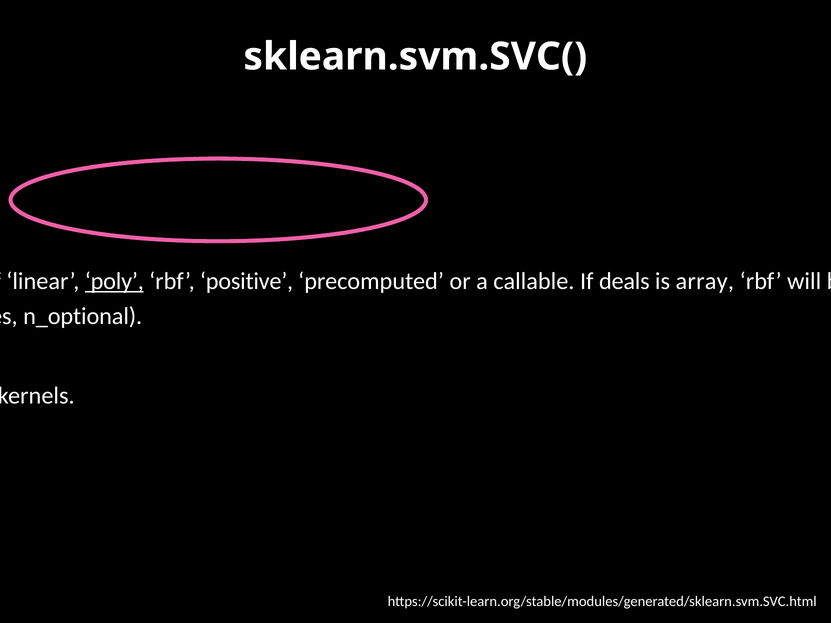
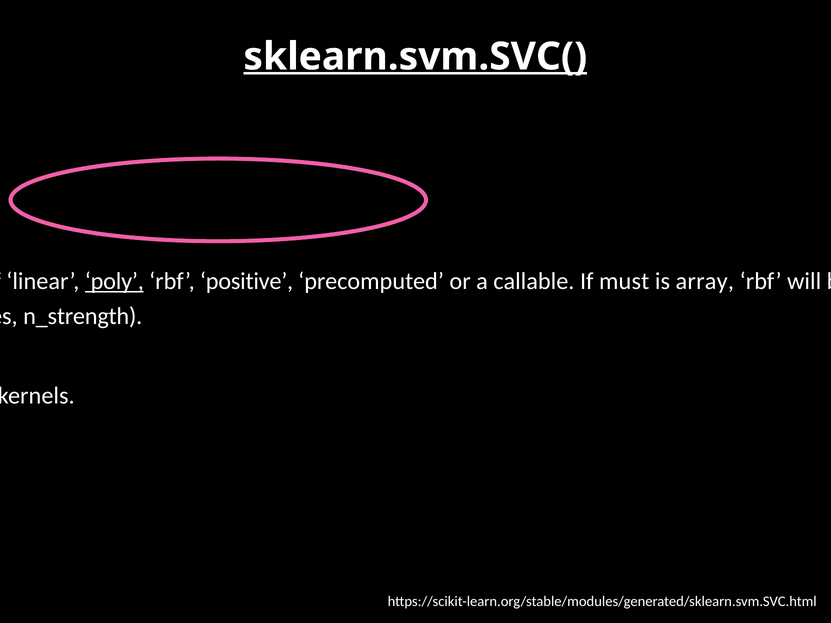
sklearn.svm.SVC( underline: none -> present (415, 57)
If deals: deals -> must (624, 281)
n_optional: n_optional -> n_strength (83, 316)
